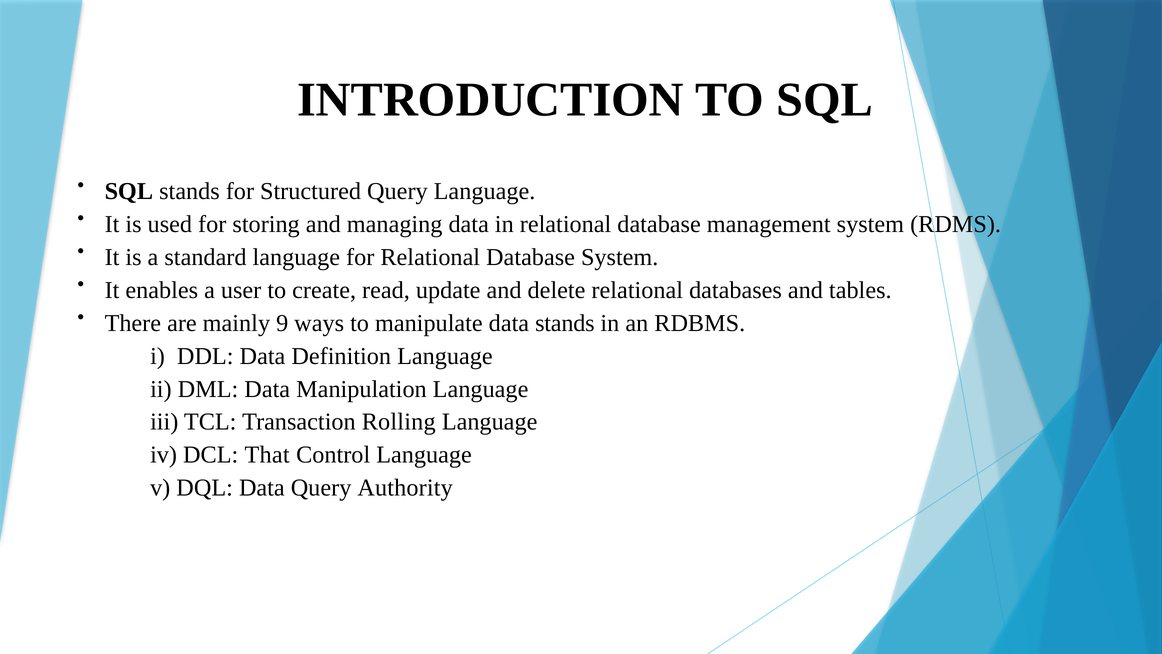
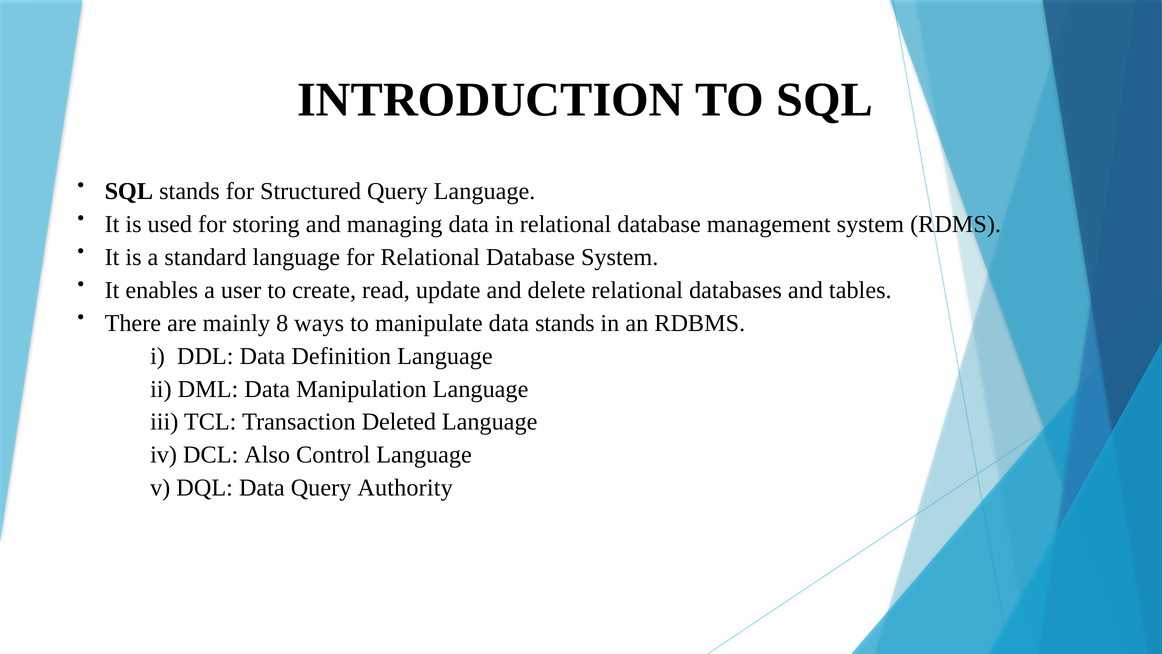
9: 9 -> 8 (282, 323)
Rolling: Rolling -> Deleted (399, 422)
That: That -> Also (267, 455)
